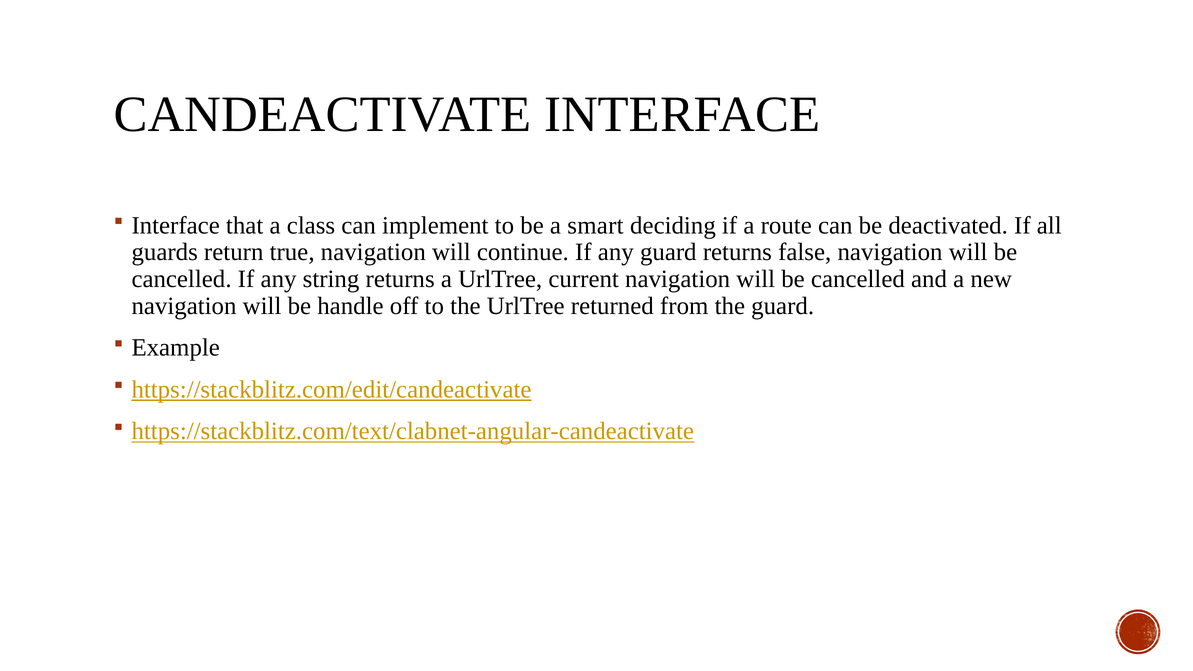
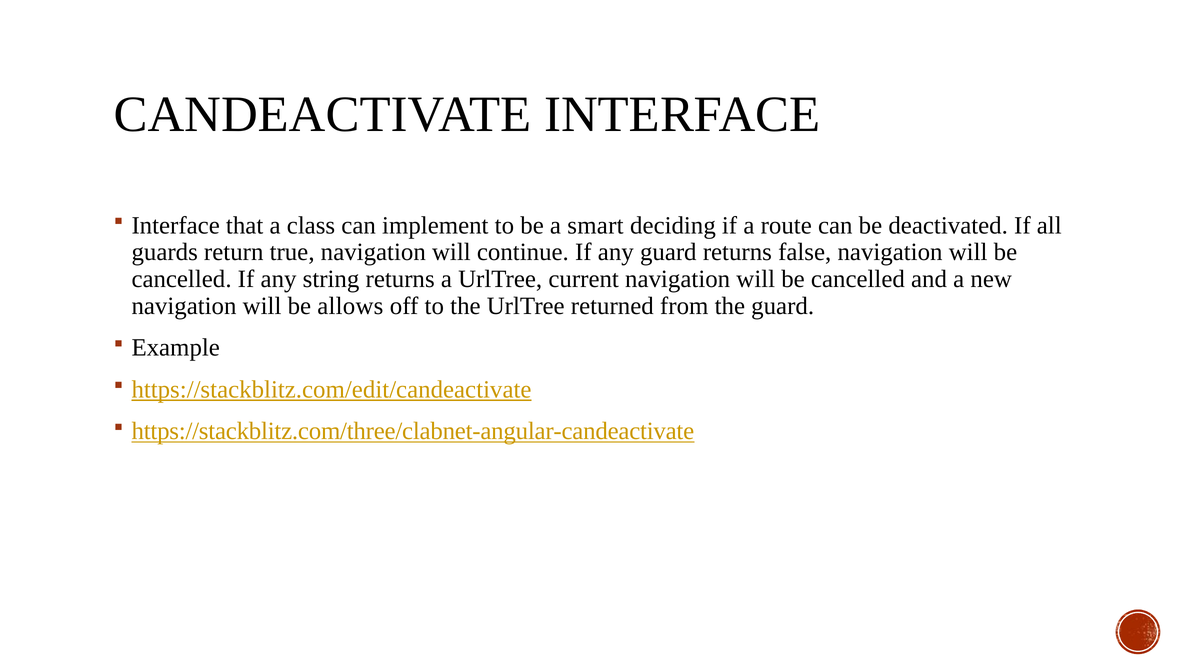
handle: handle -> allows (350, 306)
https://stackblitz.com/text/clabnet-angular-candeactivate: https://stackblitz.com/text/clabnet-angular-candeactivate -> https://stackblitz.com/three/clabnet-angular-candeactivate (413, 431)
